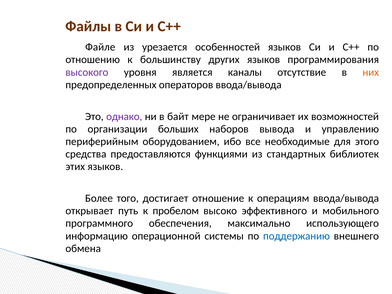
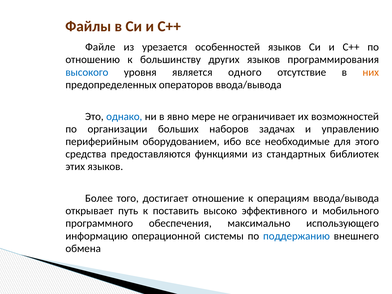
высокого colour: purple -> blue (87, 72)
каналы: каналы -> одного (245, 72)
однако colour: purple -> blue (124, 116)
байт: байт -> явно (178, 116)
вывода: вывода -> задачах (277, 129)
пробелом: пробелом -> поставить (176, 211)
